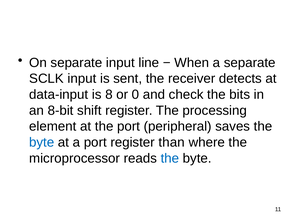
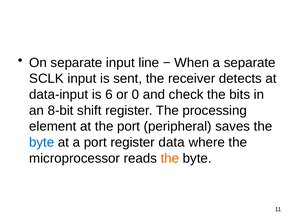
8: 8 -> 6 (109, 95)
than: than -> data (172, 142)
the colour: blue -> orange (170, 158)
